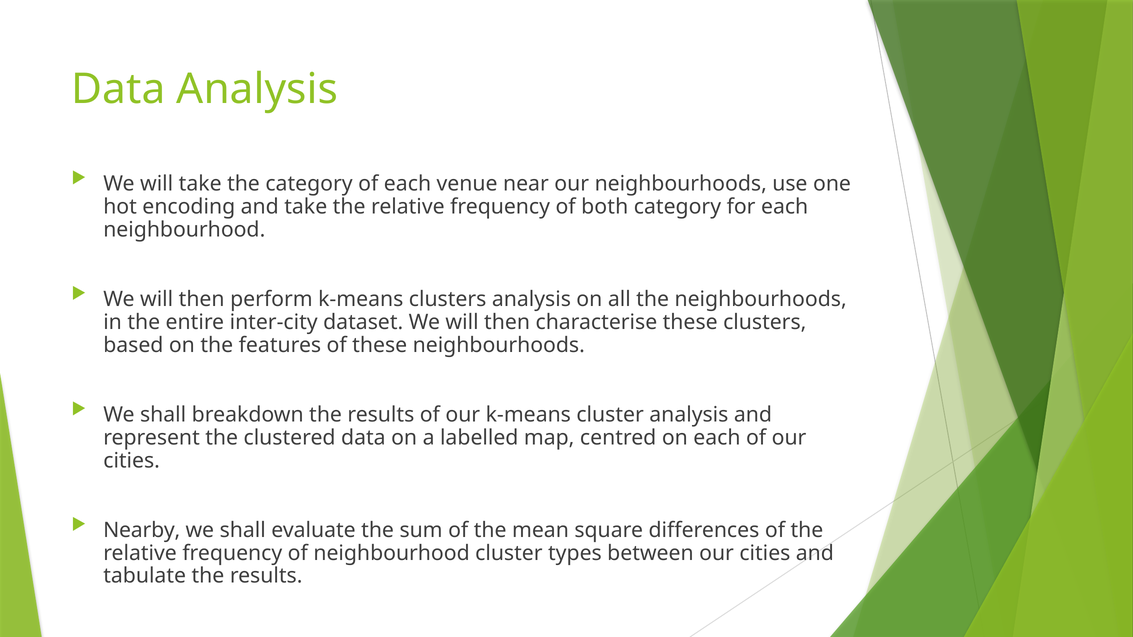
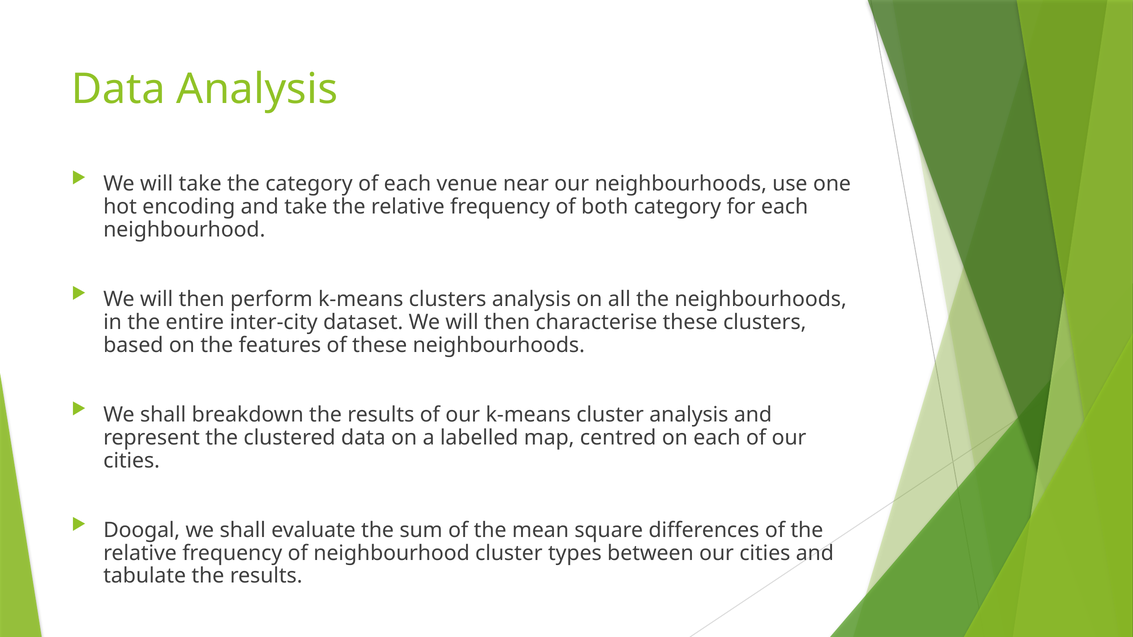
Nearby: Nearby -> Doogal (142, 530)
